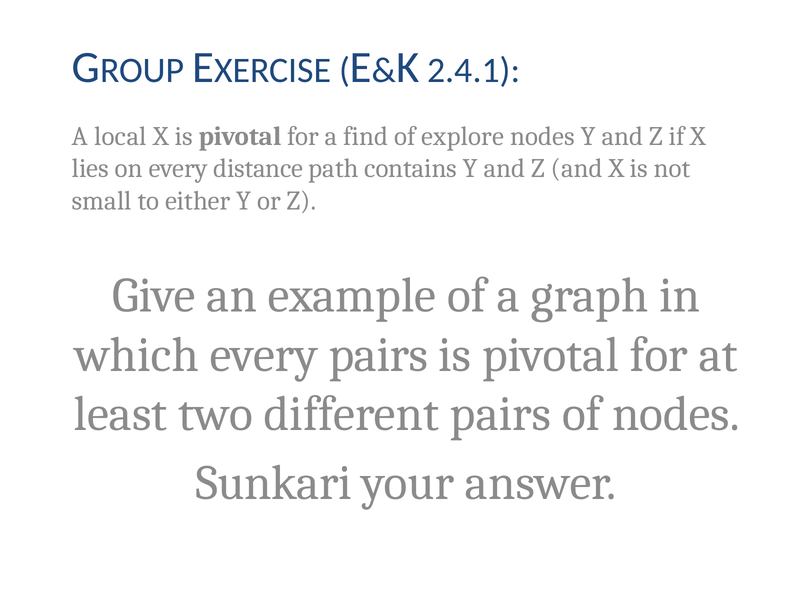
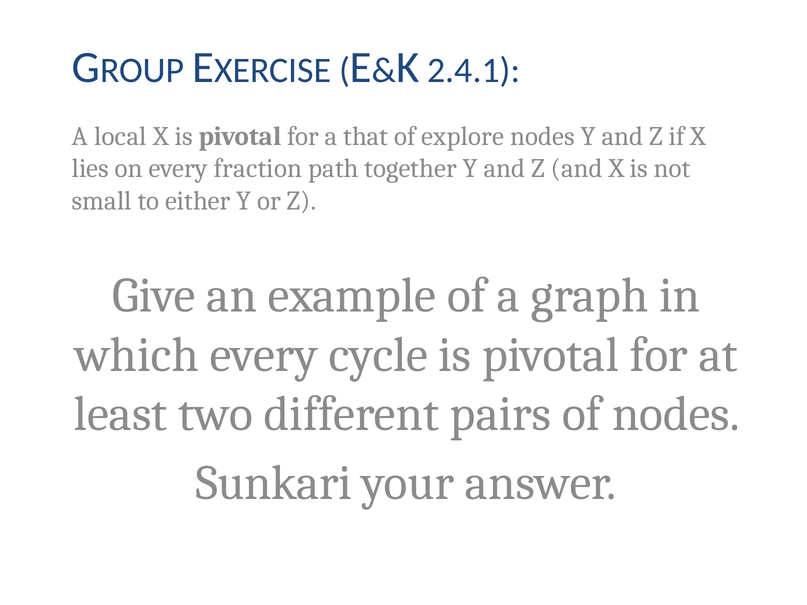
find: find -> that (366, 136)
distance: distance -> fraction (258, 169)
contains: contains -> together (411, 169)
every pairs: pairs -> cycle (378, 355)
